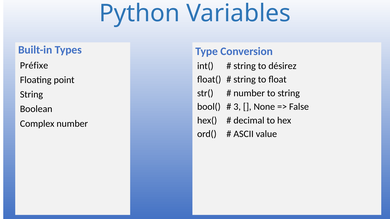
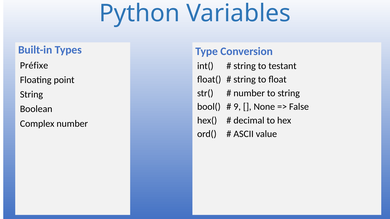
désirez: désirez -> testant (282, 66)
3: 3 -> 9 (237, 107)
